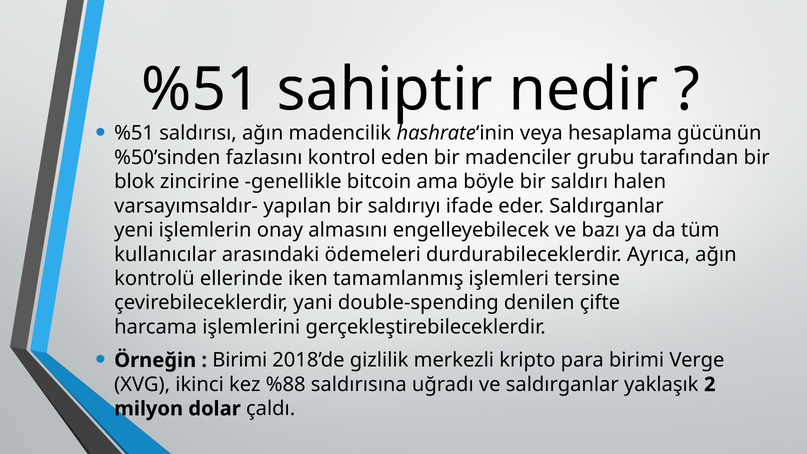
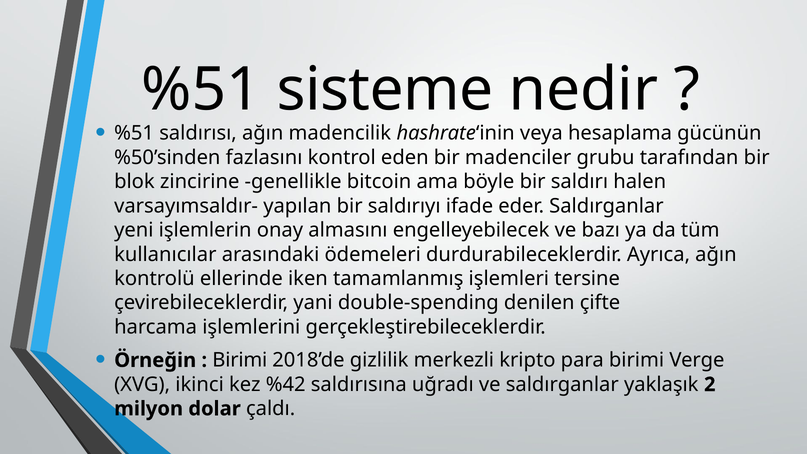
sahiptir: sahiptir -> sisteme (385, 90)
%88: %88 -> %42 (286, 384)
